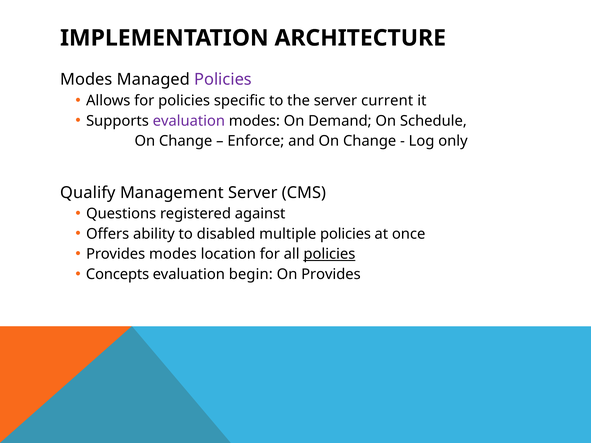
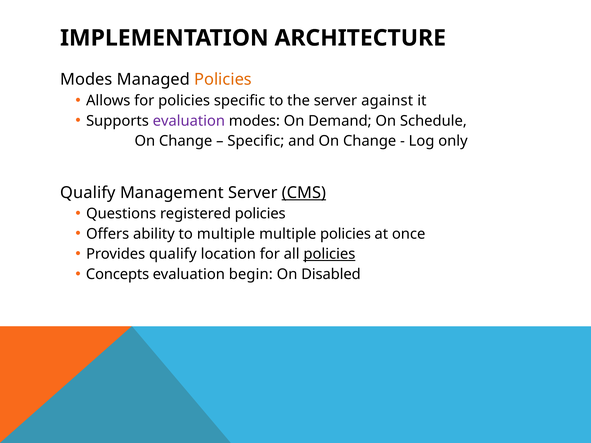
Policies colour: purple -> orange (223, 80)
current: current -> against (387, 101)
Enforce: Enforce -> Specific (256, 141)
CMS underline: none -> present (304, 193)
registered against: against -> policies (260, 214)
to disabled: disabled -> multiple (226, 234)
Provides modes: modes -> qualify (173, 254)
On Provides: Provides -> Disabled (331, 274)
